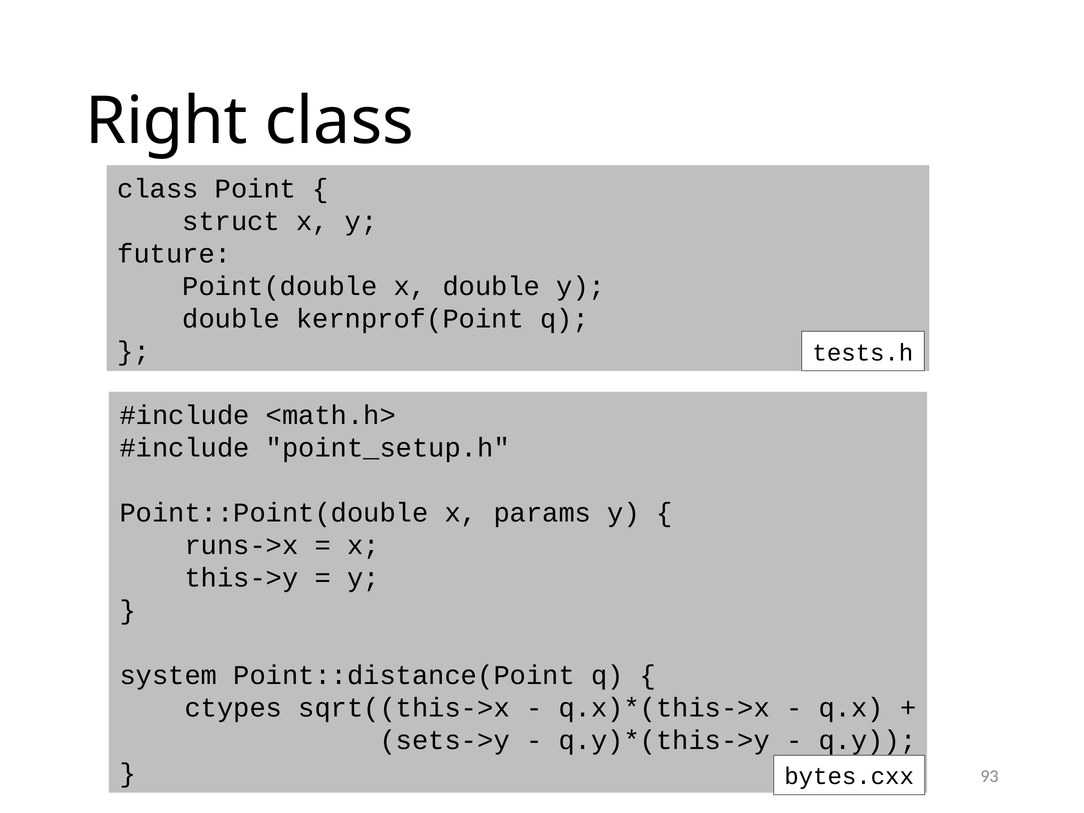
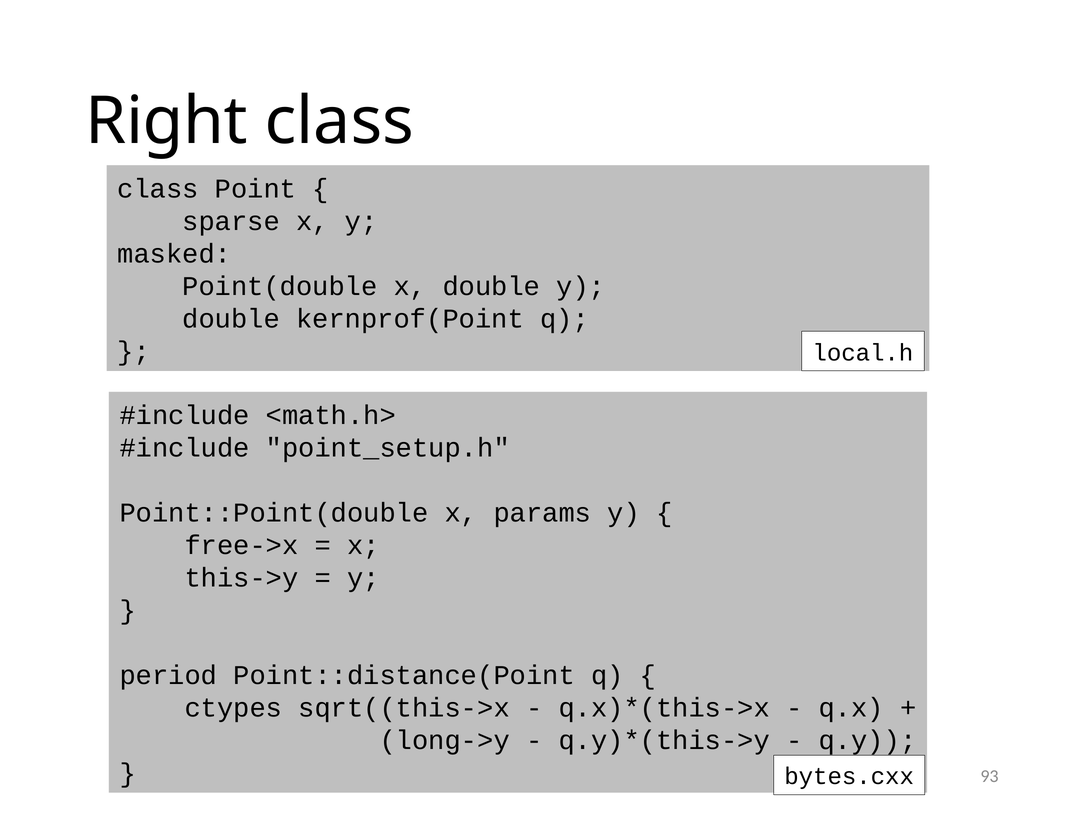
struct: struct -> sparse (231, 221)
future: future -> masked (174, 254)
tests.h: tests.h -> local.h (863, 353)
runs->x: runs->x -> free->x (241, 545)
system: system -> period (168, 676)
sets->y: sets->y -> long->y (445, 741)
